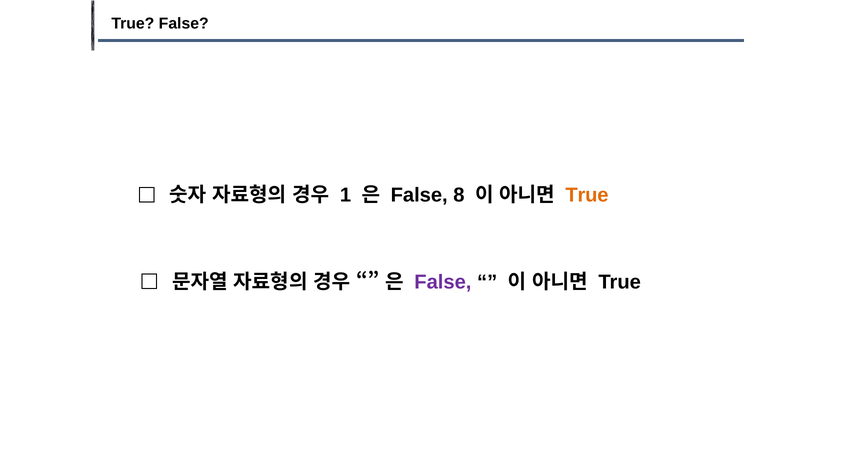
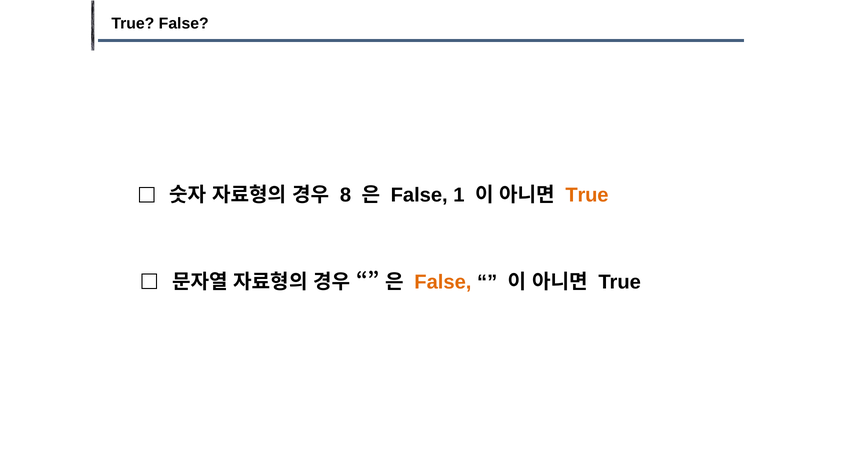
1: 1 -> 8 (346, 196)
8: 8 -> 1 (459, 196)
False colour: purple -> orange (443, 282)
